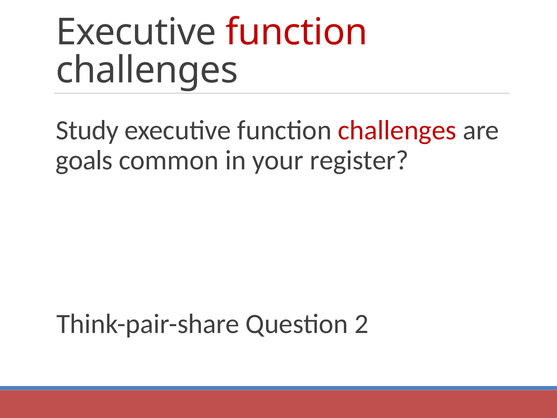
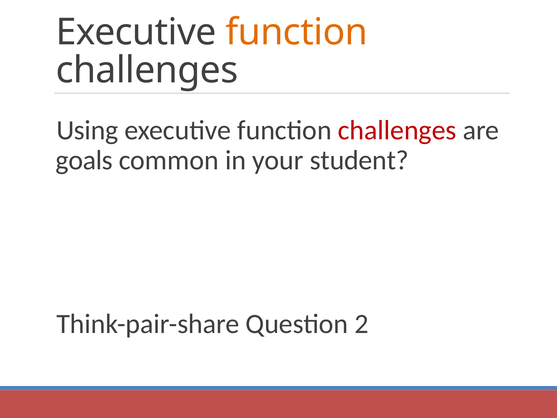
function colour: red -> orange (297, 32)
Study: Study -> Using (87, 130)
register: register -> student (359, 160)
